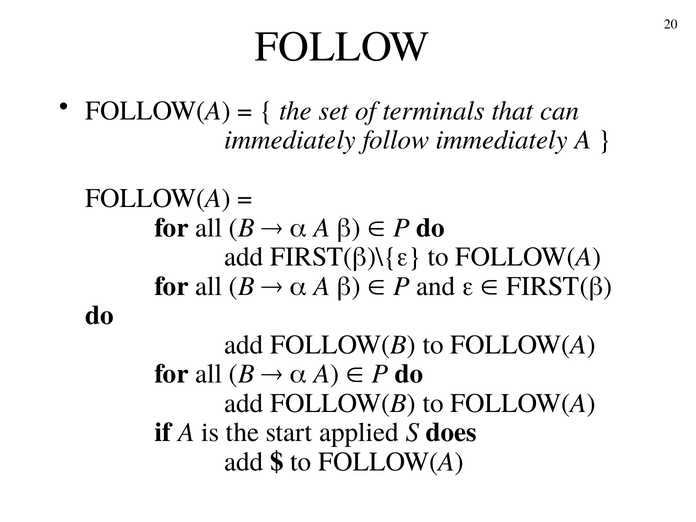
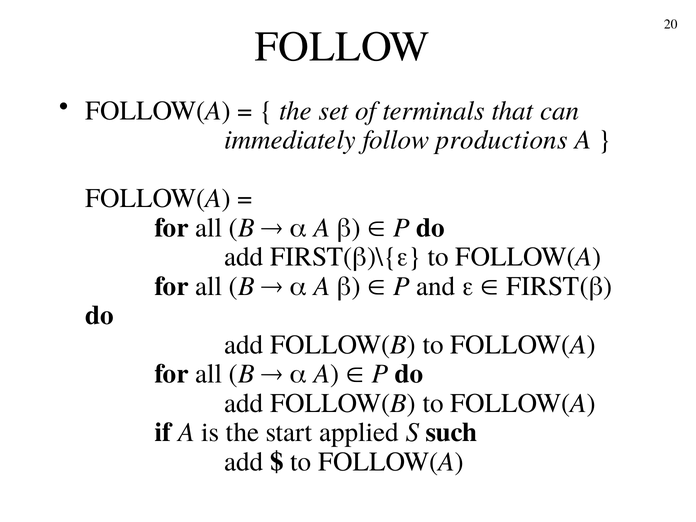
follow immediately: immediately -> productions (502, 140)
does: does -> such (452, 432)
